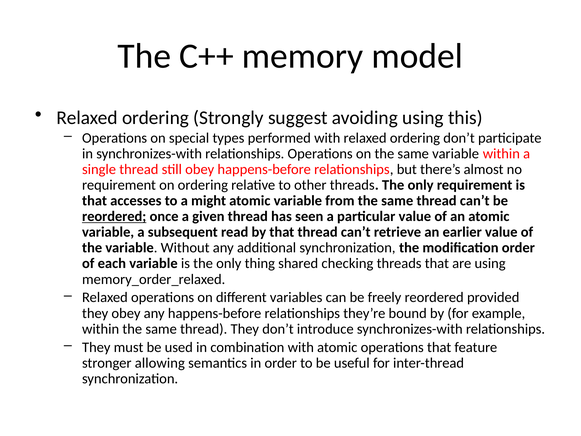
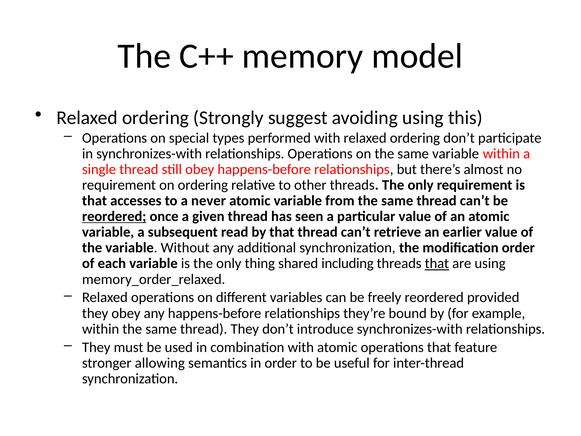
might: might -> never (209, 201)
checking: checking -> including (348, 263)
that underline: none -> present (437, 263)
